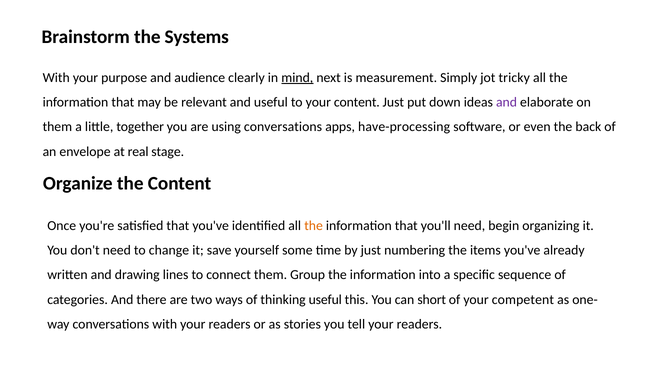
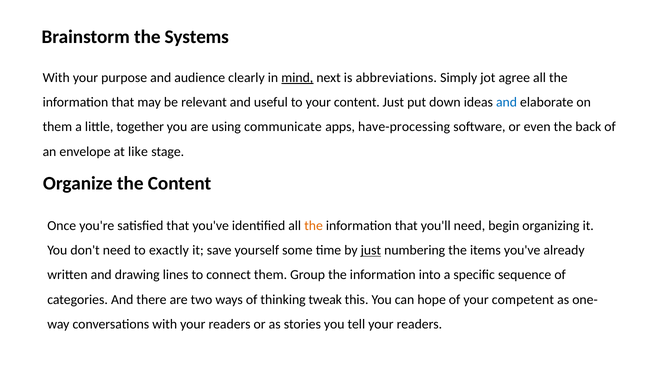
measurement: measurement -> abbreviations (396, 78)
tricky: tricky -> agree (514, 78)
and colour: purple -> blue (507, 102)
using conversations: conversations -> communicate (283, 127)
real: real -> like (138, 152)
change: change -> exactly (169, 250)
just underline: none -> present (371, 250)
thinking useful: useful -> tweak (325, 300)
short: short -> hope (432, 300)
